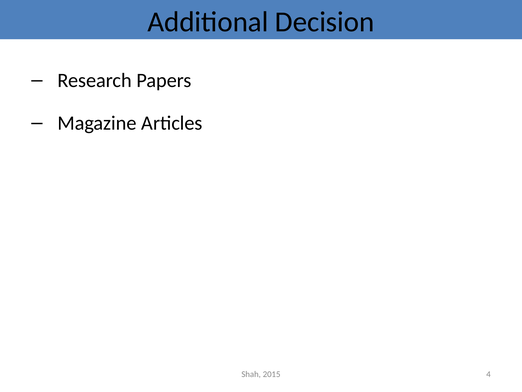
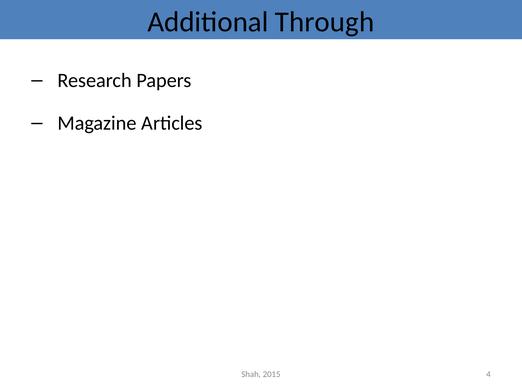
Decision: Decision -> Through (325, 22)
